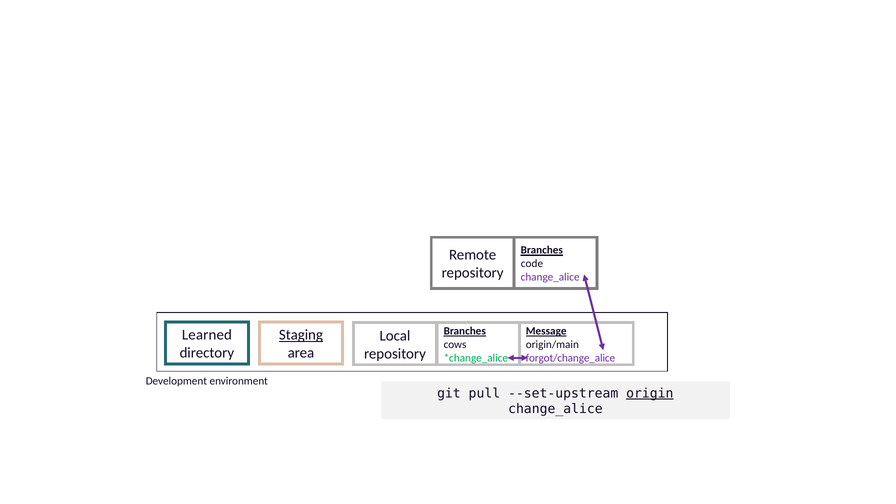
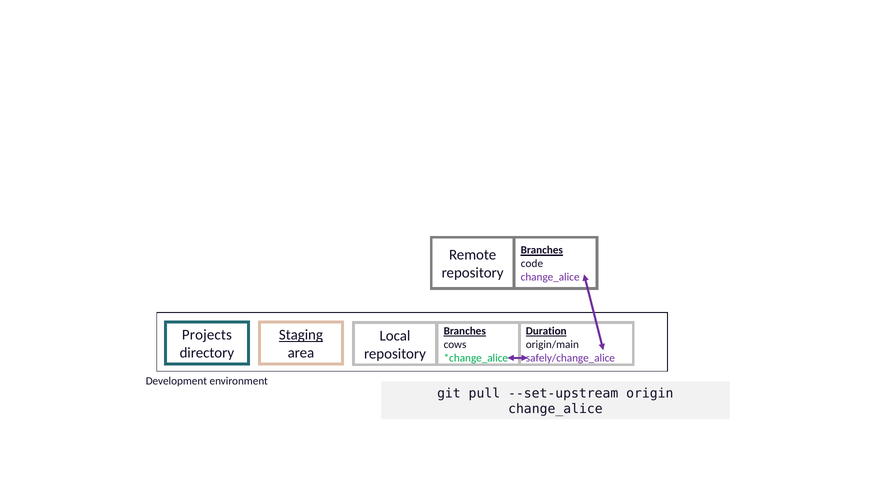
Message: Message -> Duration (546, 331)
Learned: Learned -> Projects (207, 335)
forgot/change_alice: forgot/change_alice -> safely/change_alice (570, 358)
origin underline: present -> none (650, 393)
